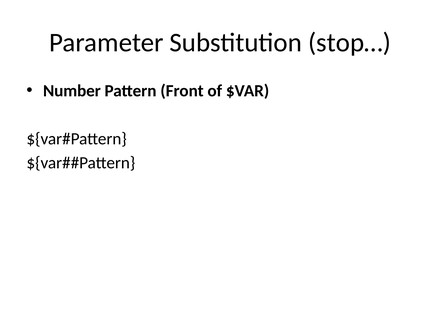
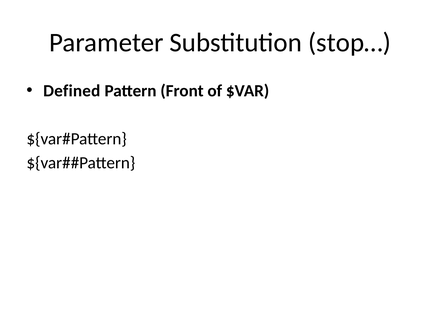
Number: Number -> Defined (72, 91)
